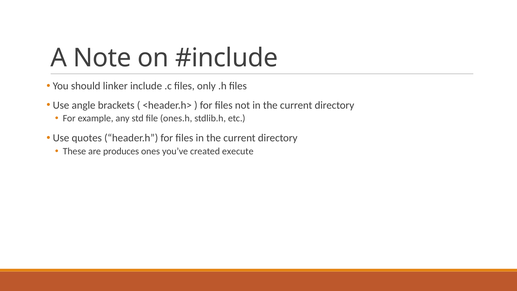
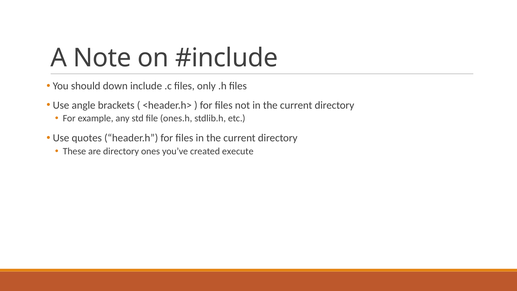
linker: linker -> down (115, 86)
are produces: produces -> directory (121, 151)
